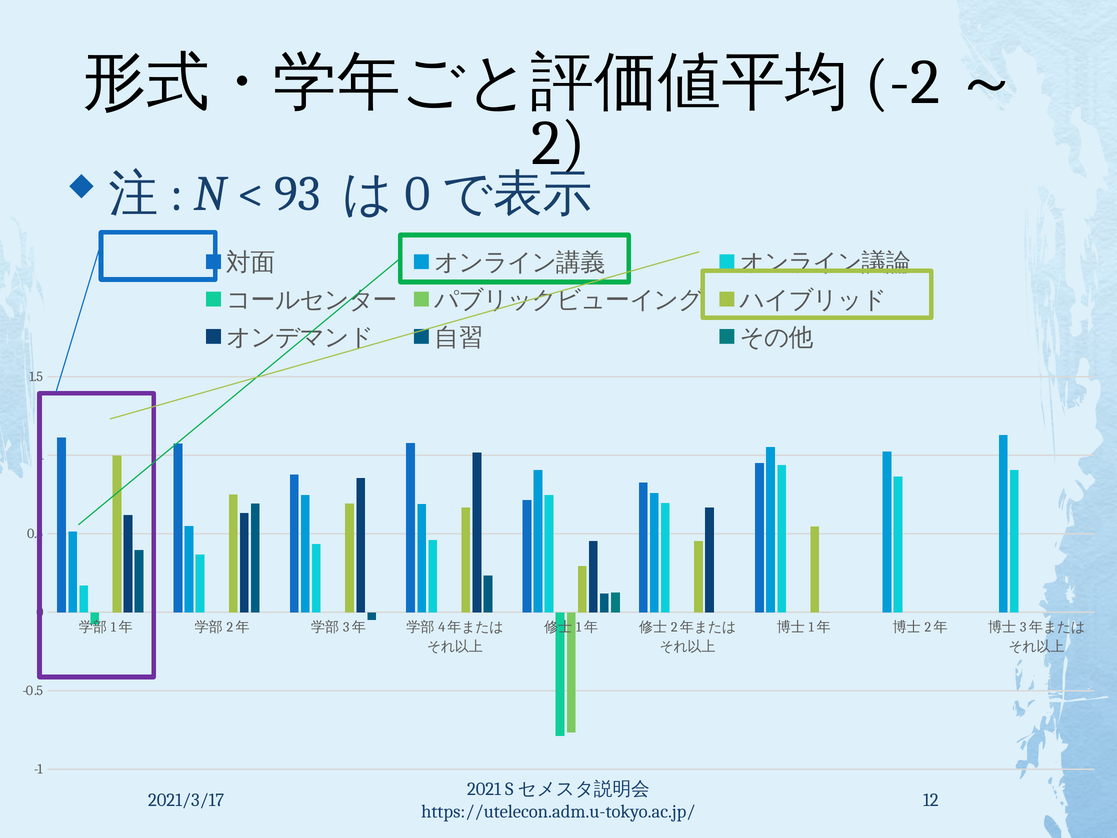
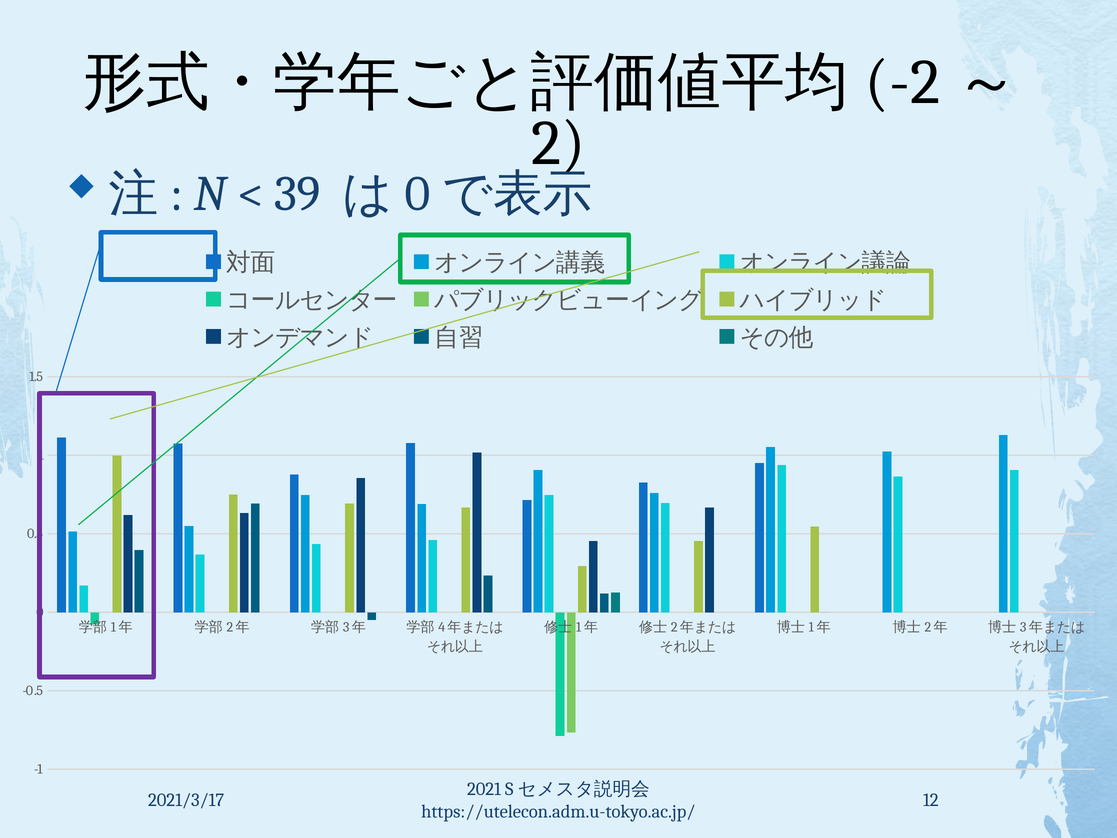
93: 93 -> 39 (298, 194)
